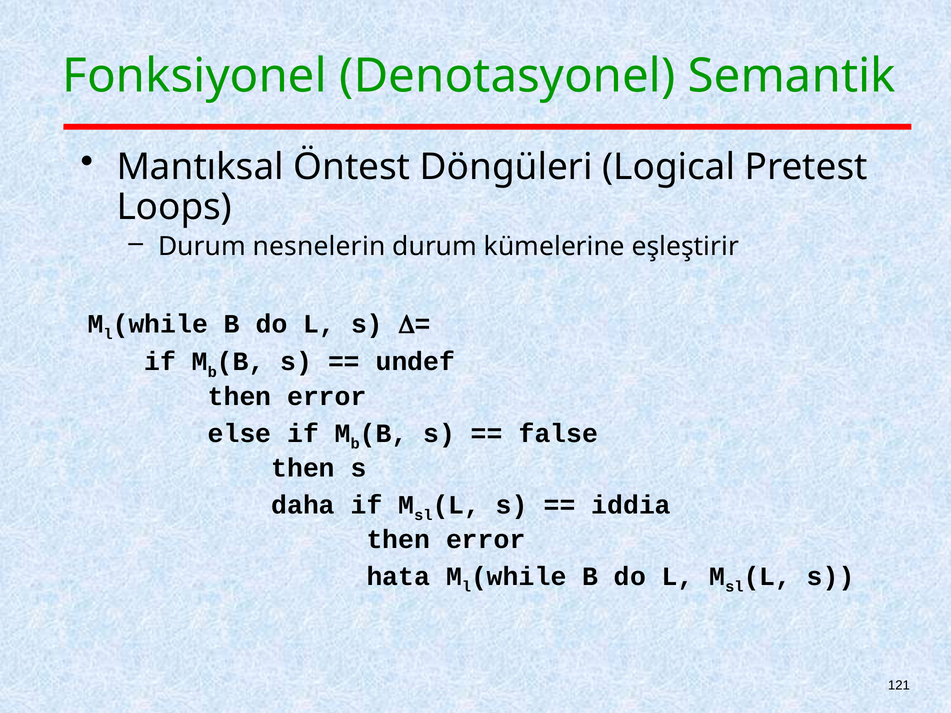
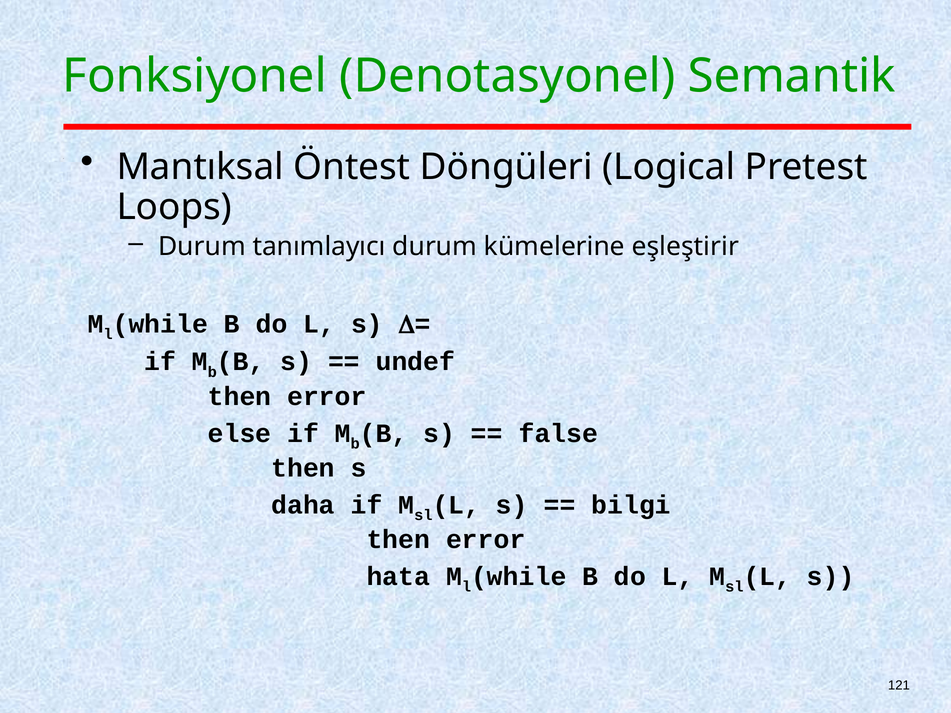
nesnelerin: nesnelerin -> tanımlayıcı (319, 247)
iddia: iddia -> bilgi (631, 505)
